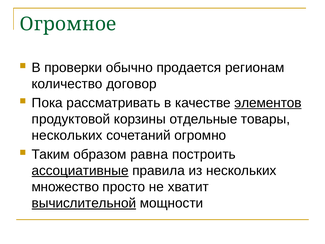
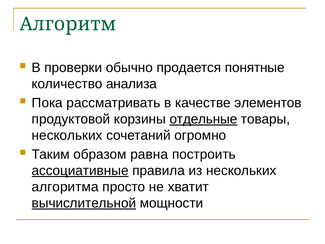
Огромное: Огромное -> Алгоритм (68, 24)
регионам: регионам -> понятные (255, 68)
договор: договор -> анализа (132, 84)
элементов underline: present -> none (268, 103)
отдельные underline: none -> present (203, 119)
множество: множество -> алгоритма (65, 187)
